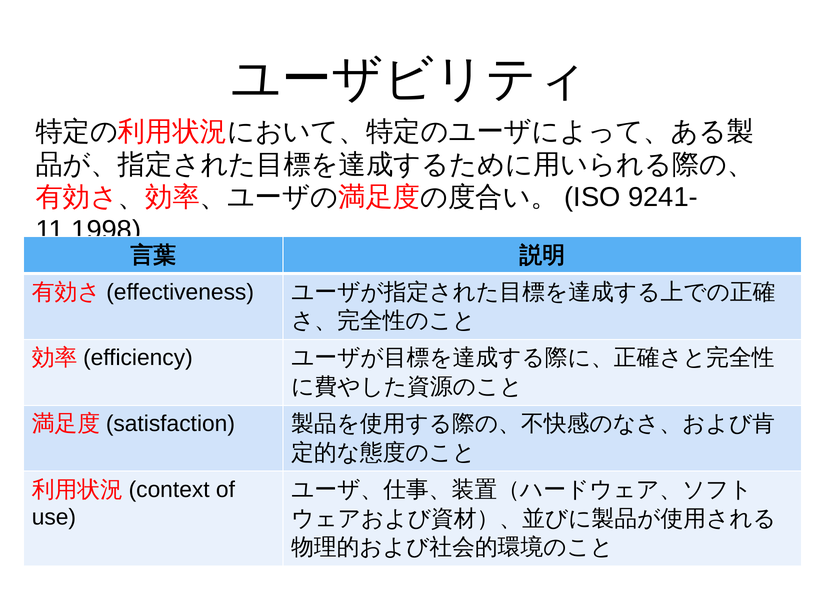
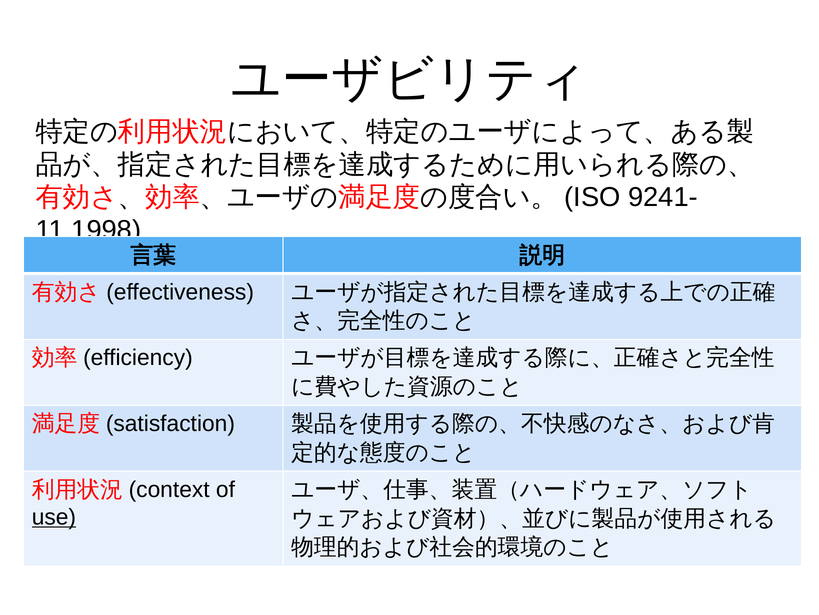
use underline: none -> present (54, 517)
